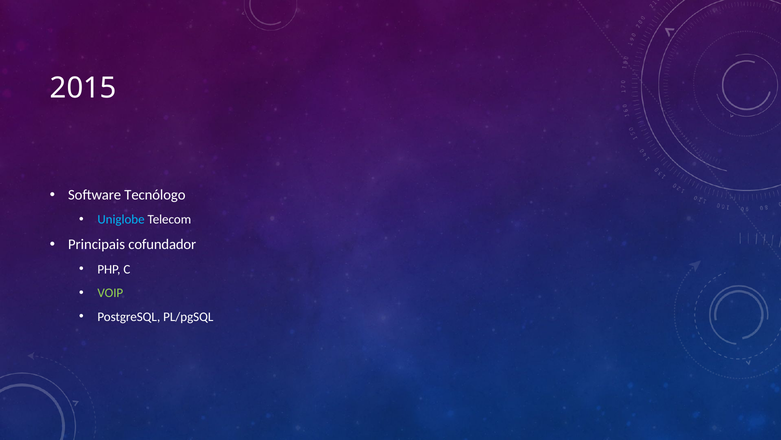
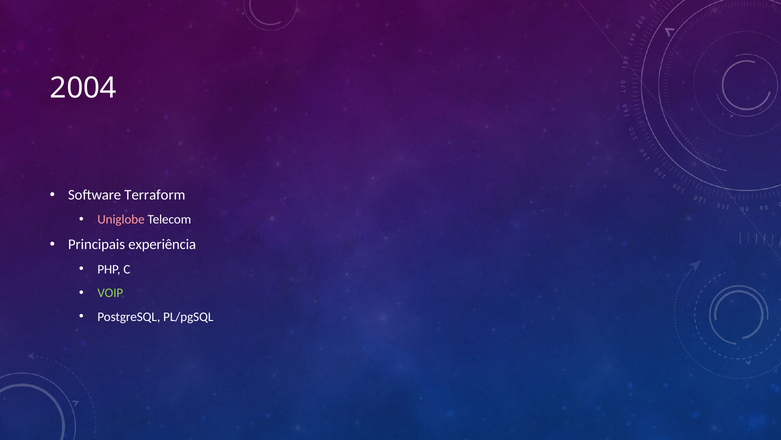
2015: 2015 -> 2004 (83, 88)
Tecnólogo: Tecnólogo -> Terraform (155, 195)
Uniglobe colour: light blue -> pink (121, 219)
cofundador: cofundador -> experiência (162, 244)
